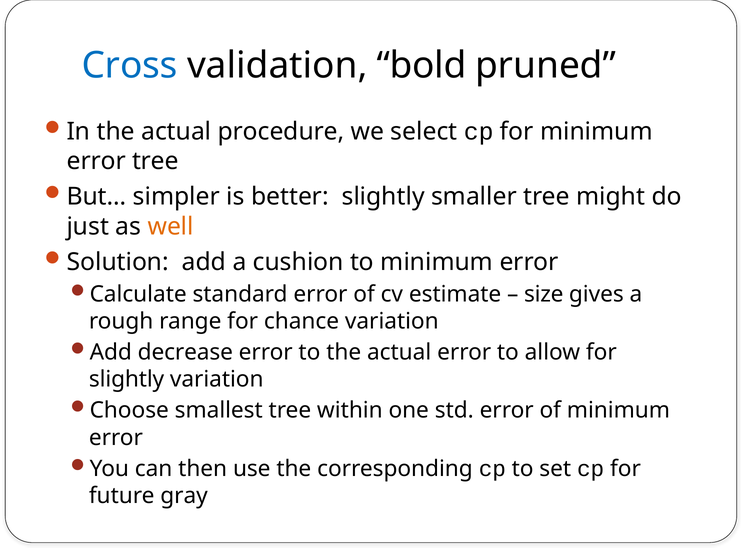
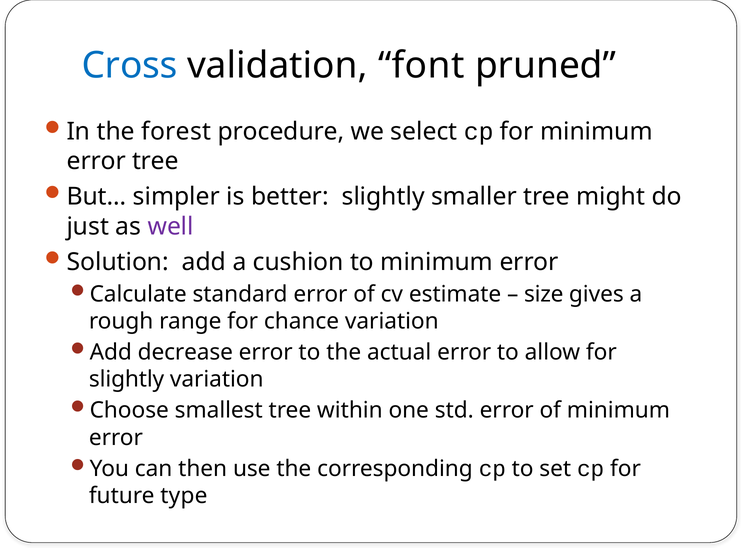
bold: bold -> font (421, 66)
In the actual: actual -> forest (176, 132)
well colour: orange -> purple (171, 227)
gray: gray -> type (184, 496)
